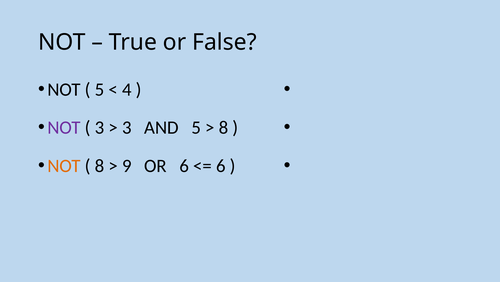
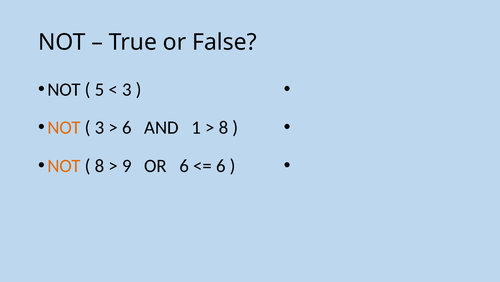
4: 4 -> 3 (127, 89)
NOT colour: purple -> orange (64, 127)
3: 3 -> 6 (127, 127)
AND 5: 5 -> 1 (196, 127)
